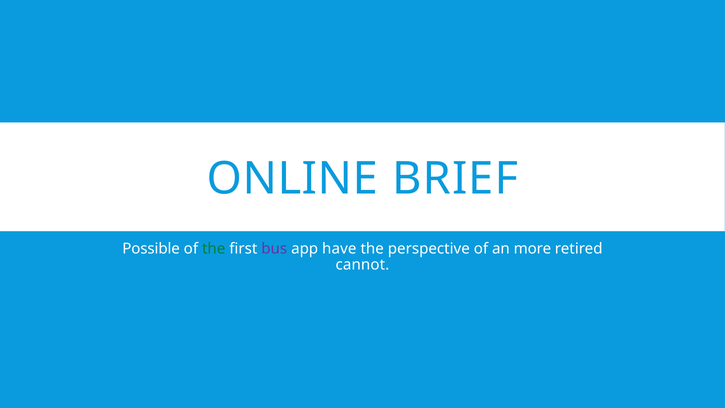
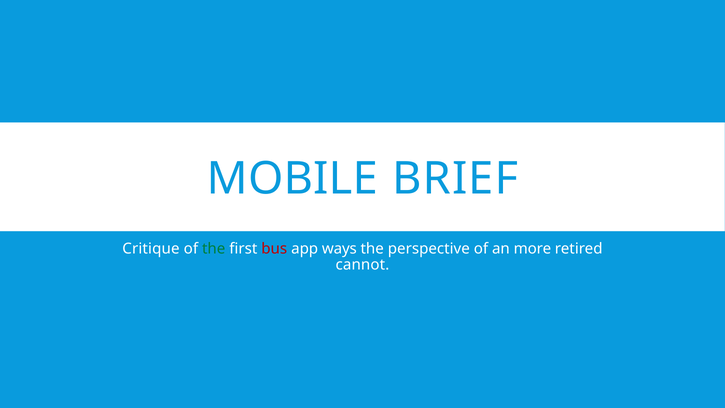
ONLINE: ONLINE -> MOBILE (292, 179)
Possible: Possible -> Critique (151, 248)
bus colour: purple -> red (274, 248)
have: have -> ways (339, 248)
